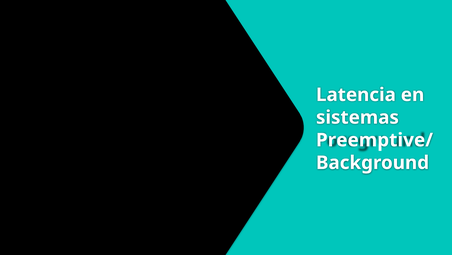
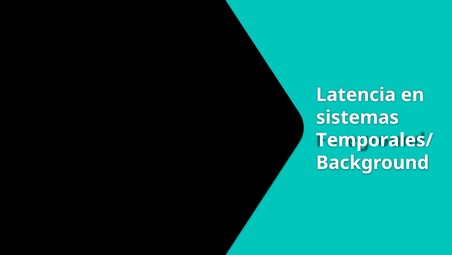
Preemptive/: Preemptive/ -> Temporales/ (375, 140)
